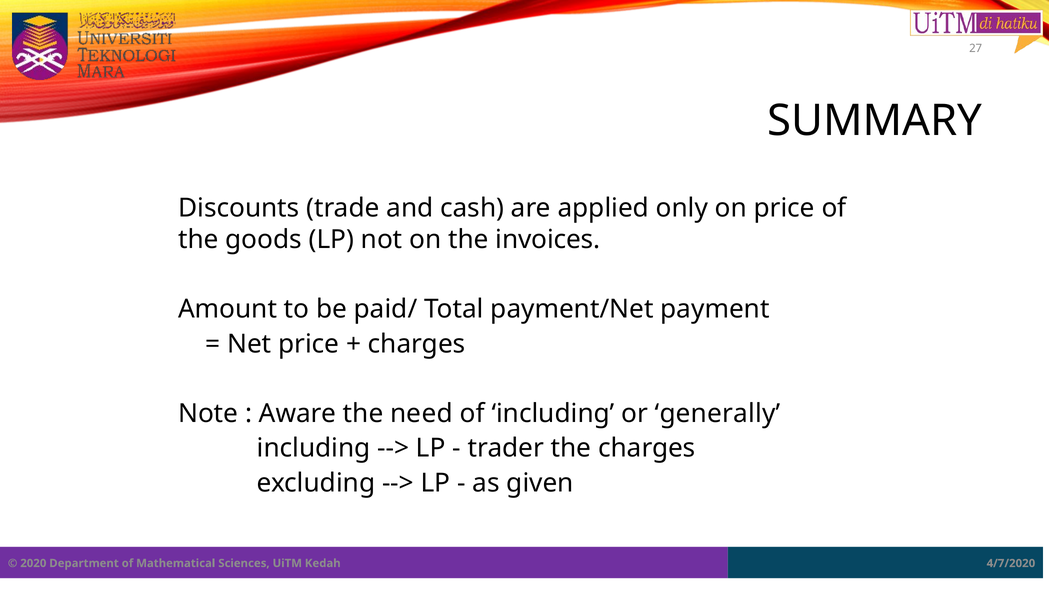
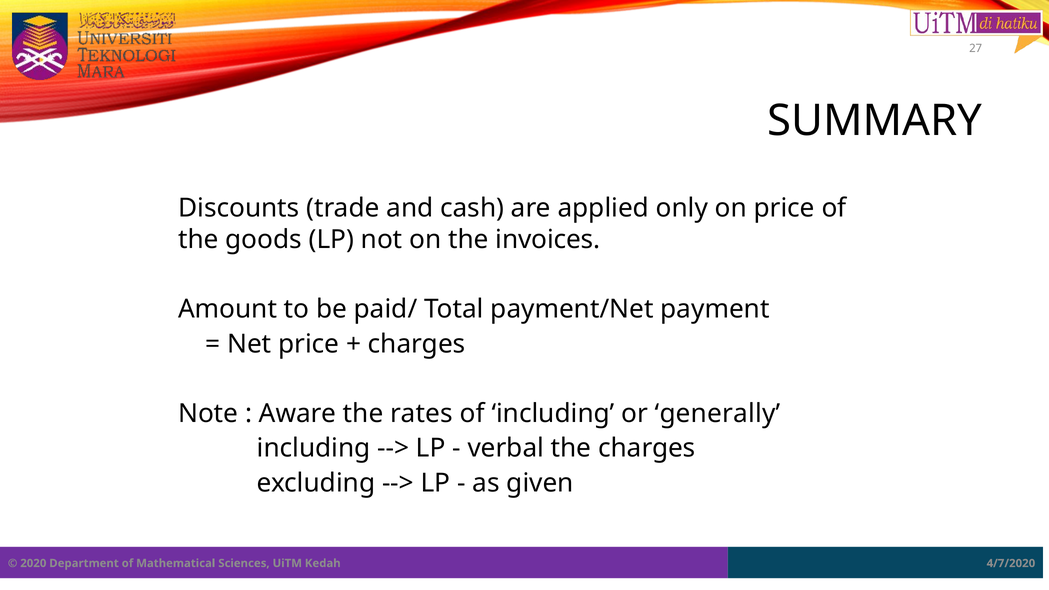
need: need -> rates (421, 414)
trader: trader -> verbal (506, 448)
